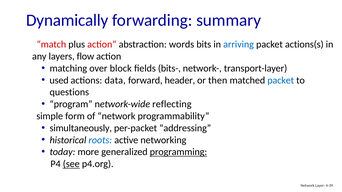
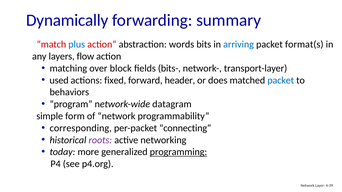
plus colour: black -> blue (77, 44)
actions(s: actions(s -> format(s (304, 44)
data: data -> fixed (115, 80)
then: then -> does (218, 80)
questions: questions -> behaviors (69, 92)
reflecting: reflecting -> datagram (172, 104)
simultaneously: simultaneously -> corresponding (81, 128)
addressing: addressing -> connecting (185, 128)
roots colour: blue -> purple (100, 140)
see underline: present -> none (71, 164)
